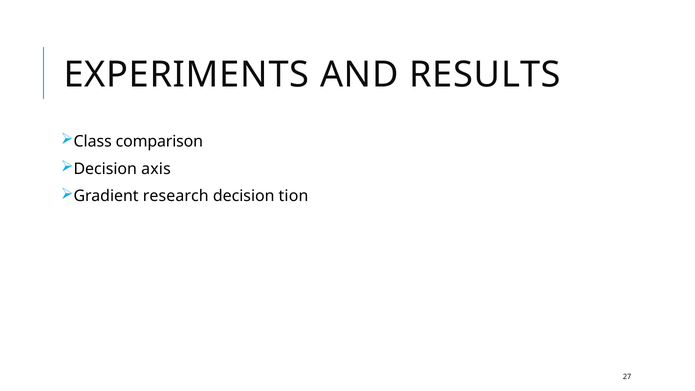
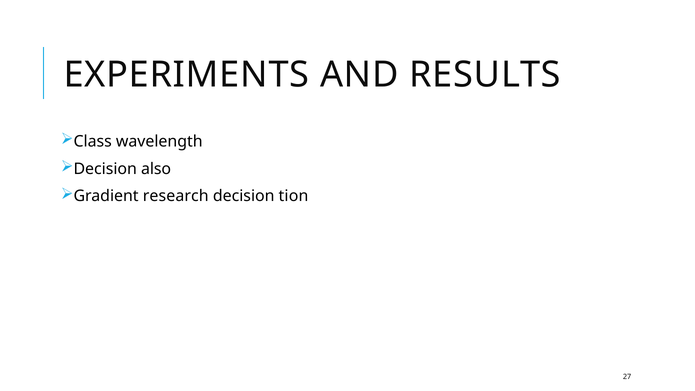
comparison: comparison -> wavelength (159, 141)
axis: axis -> also (156, 169)
